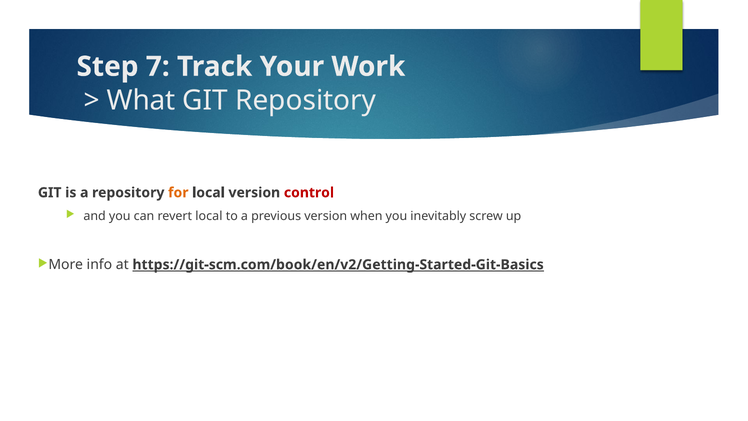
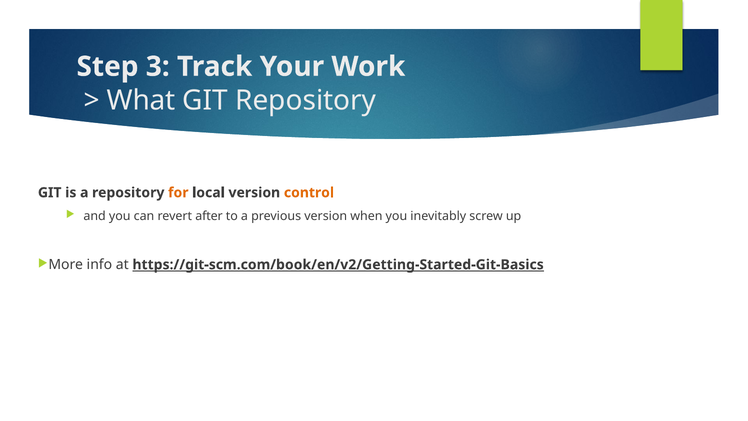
7: 7 -> 3 (158, 67)
control colour: red -> orange (309, 193)
revert local: local -> after (209, 216)
